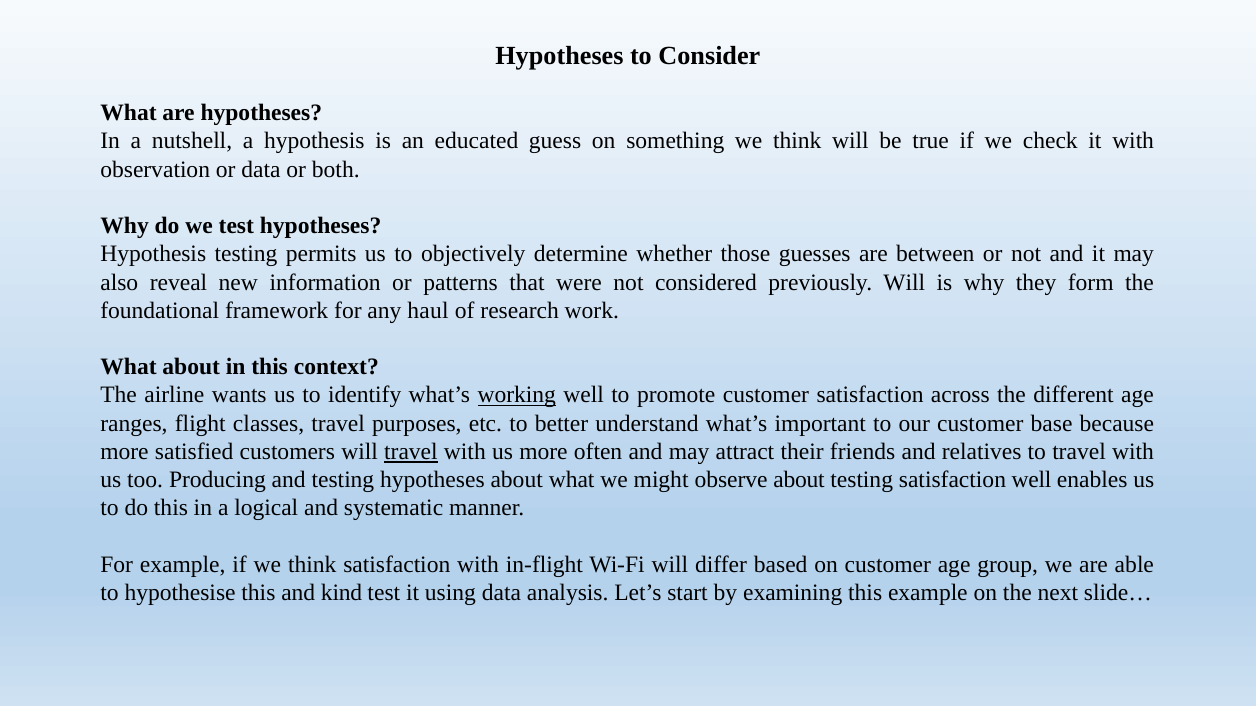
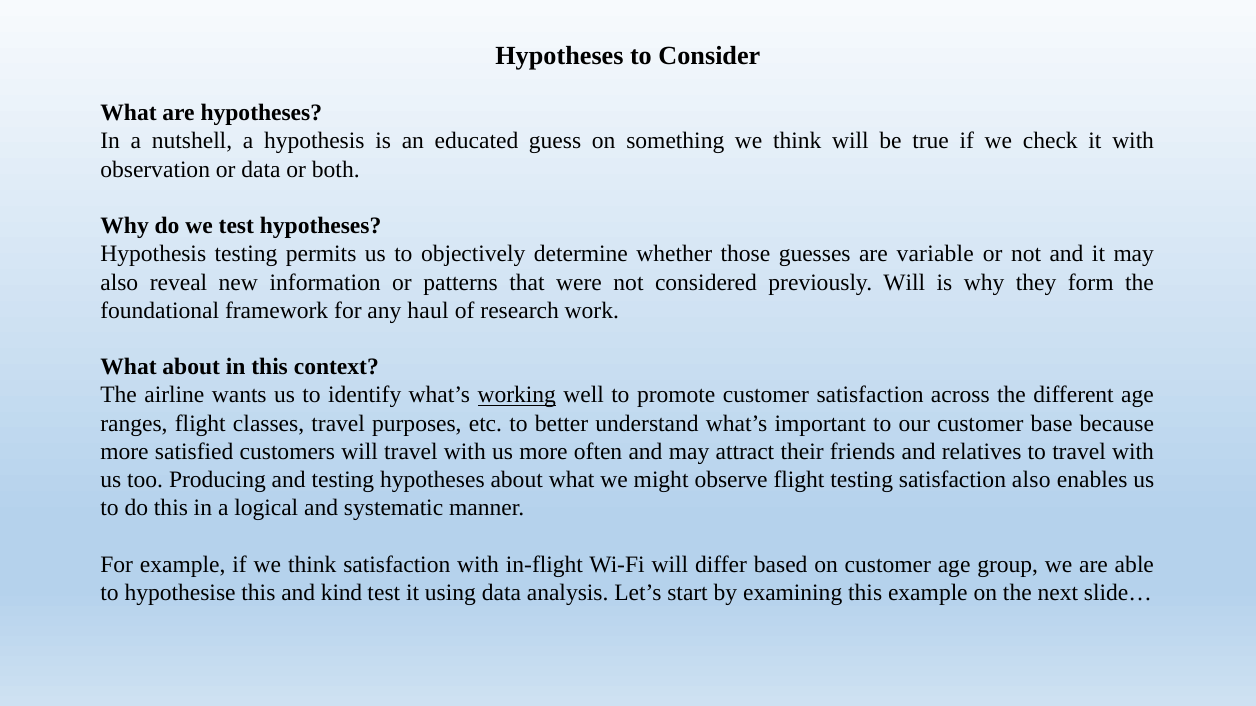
between: between -> variable (935, 254)
travel underline: present -> none (411, 452)
observe about: about -> flight (799, 480)
satisfaction well: well -> also (1031, 480)
